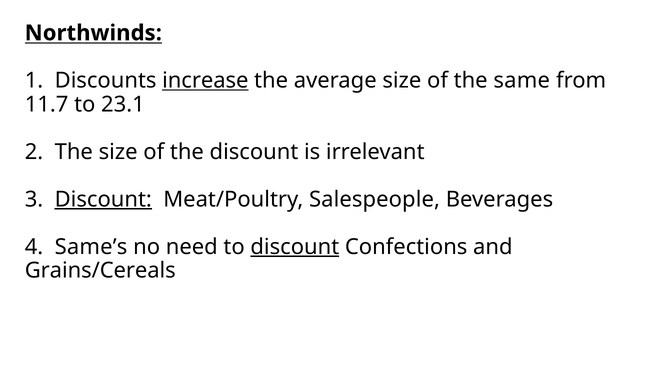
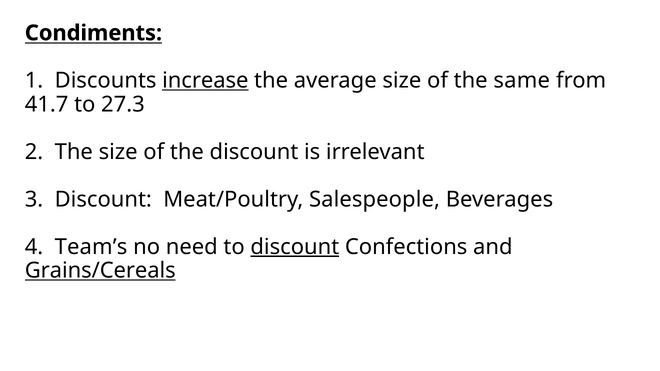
Northwinds: Northwinds -> Condiments (93, 33)
11.7: 11.7 -> 41.7 (47, 104)
23.1: 23.1 -> 27.3 (123, 104)
Discount underline: present -> none (103, 199)
Same’s: Same’s -> Team’s (91, 247)
Grains/Cereals underline: none -> present (100, 271)
